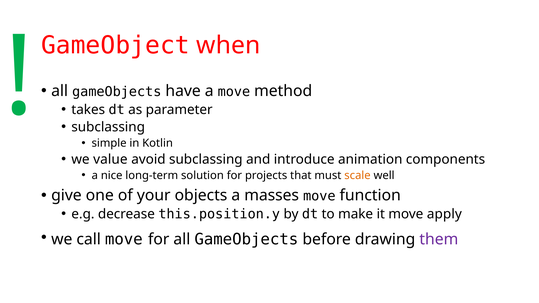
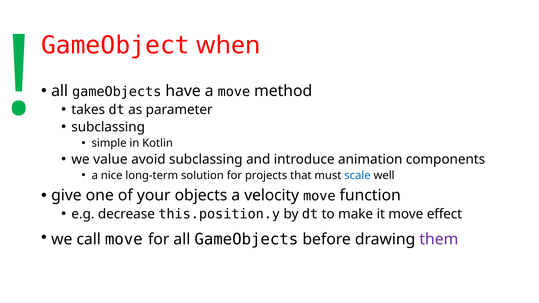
scale colour: orange -> blue (357, 175)
masses: masses -> velocity (272, 196)
apply: apply -> effect (444, 214)
